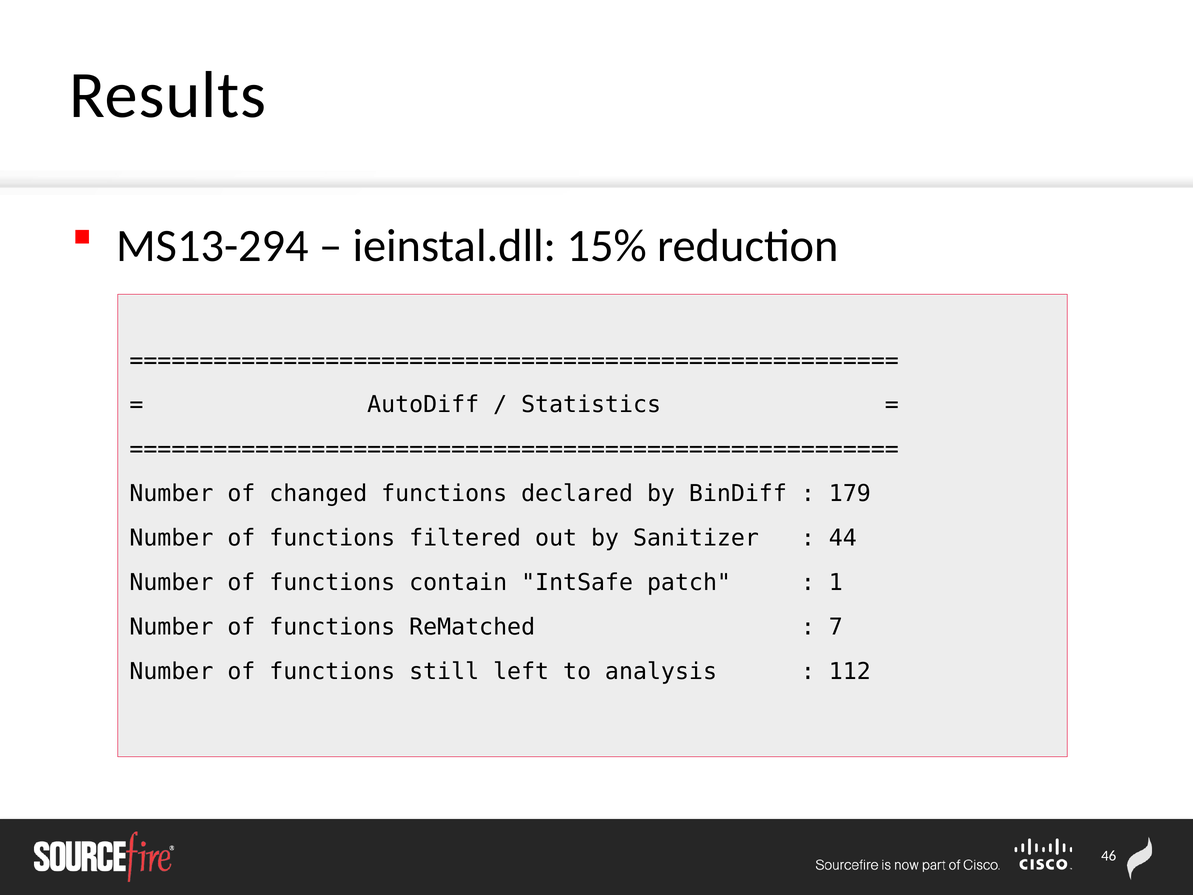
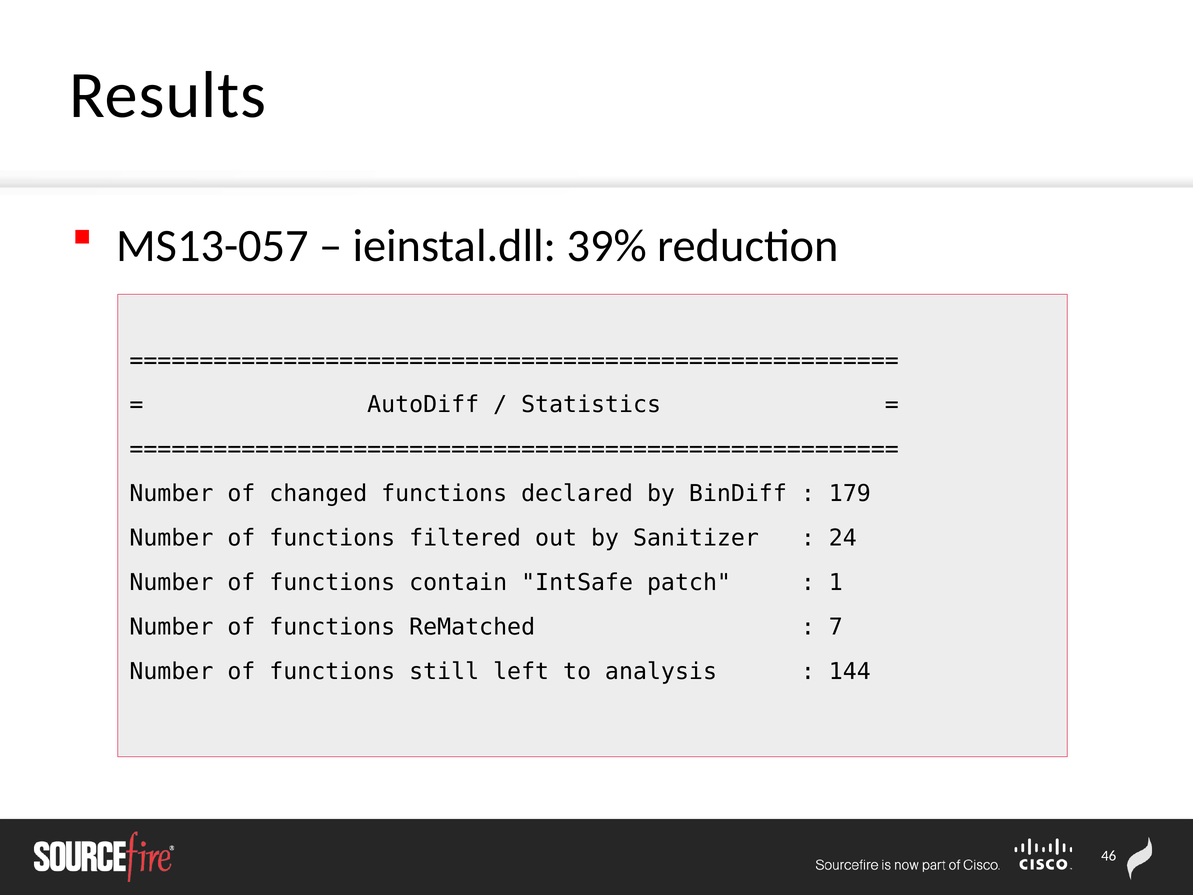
MS13-294: MS13-294 -> MS13-057 (213, 246)
15%: 15% -> 39% (607, 246)
44: 44 -> 24 (843, 538)
112: 112 -> 144 (850, 671)
